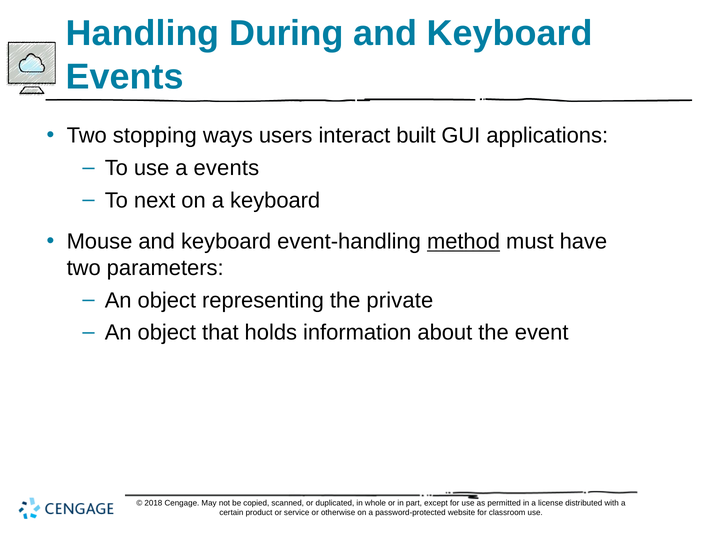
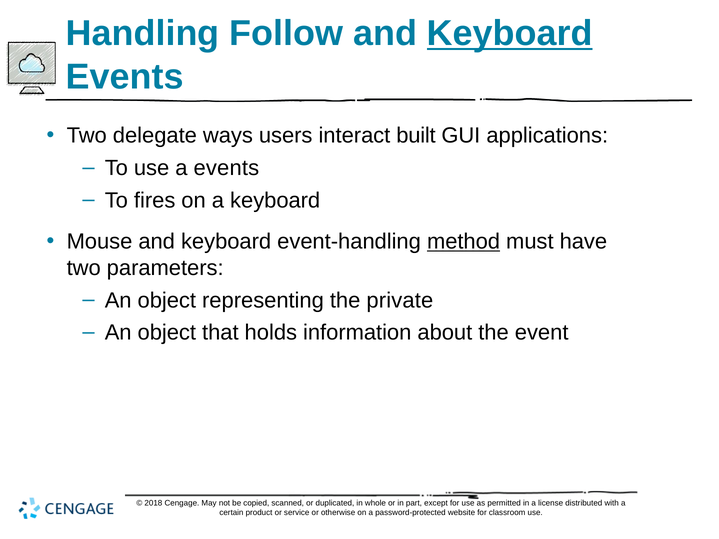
During: During -> Follow (286, 34)
Keyboard underline: none -> present (510, 34)
stopping: stopping -> delegate (155, 136)
next: next -> fires (155, 200)
